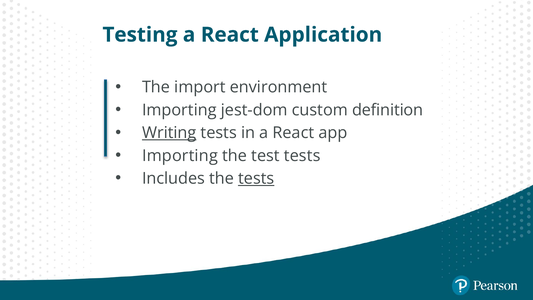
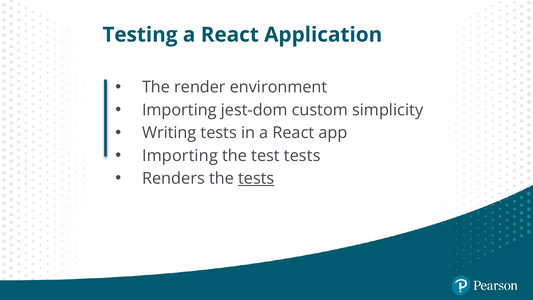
import: import -> render (200, 87)
definition: definition -> simplicity (388, 110)
Writing underline: present -> none (169, 133)
Includes: Includes -> Renders (173, 178)
